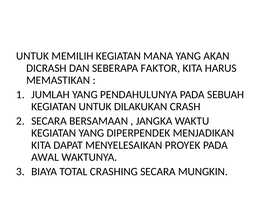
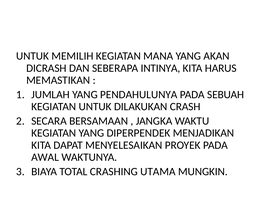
FAKTOR: FAKTOR -> INTINYA (160, 68)
CRASHING SECARA: SECARA -> UTAMA (158, 171)
